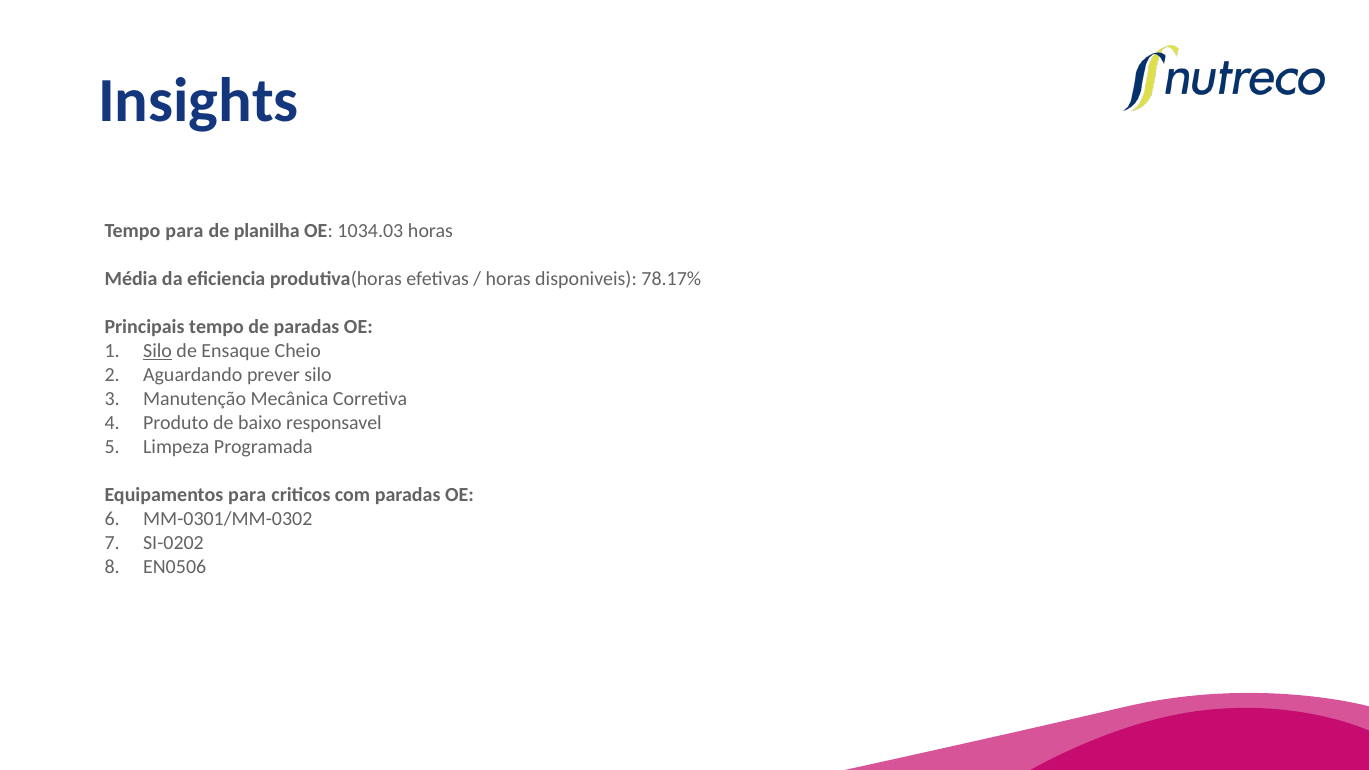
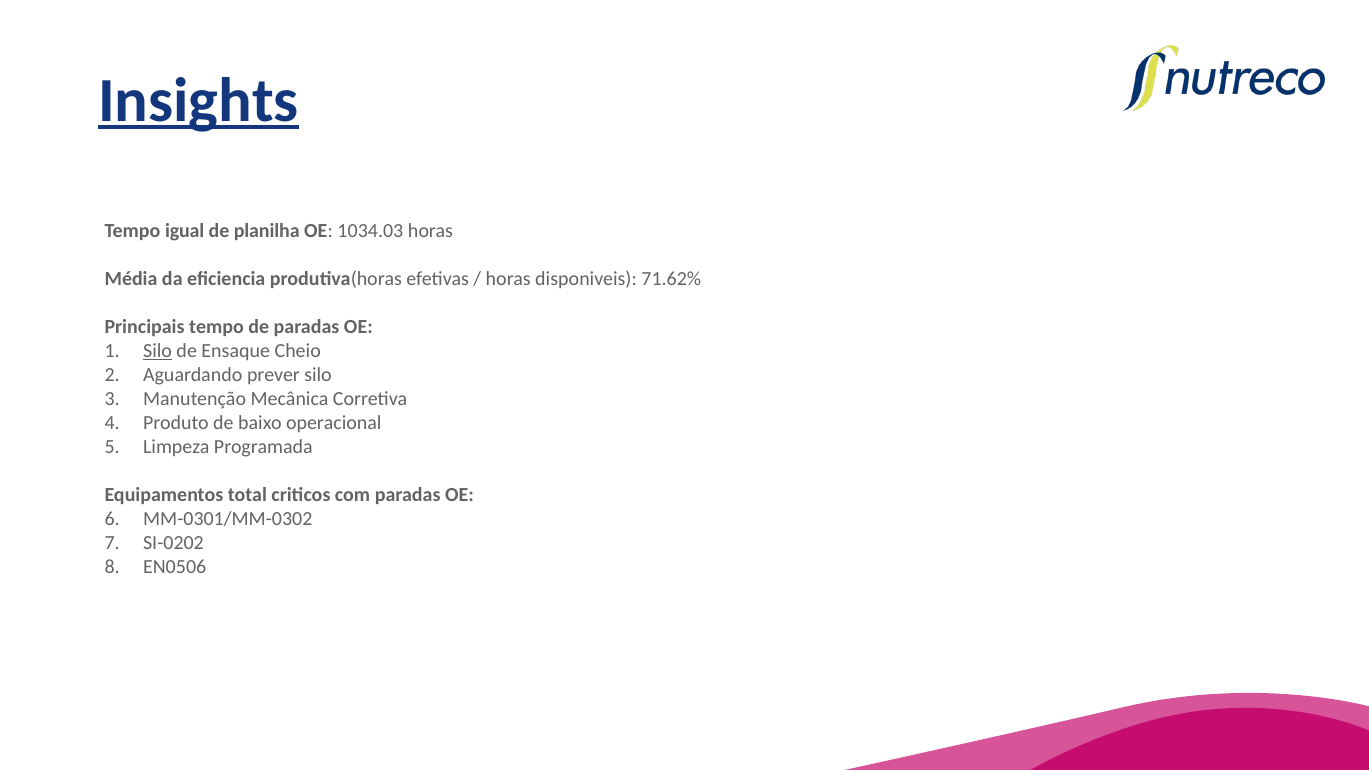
Insights underline: none -> present (199, 100)
Tempo para: para -> igual (185, 231)
78.17%: 78.17% -> 71.62% (671, 279)
responsavel: responsavel -> operacional (334, 423)
Equipamentos para: para -> total (247, 495)
